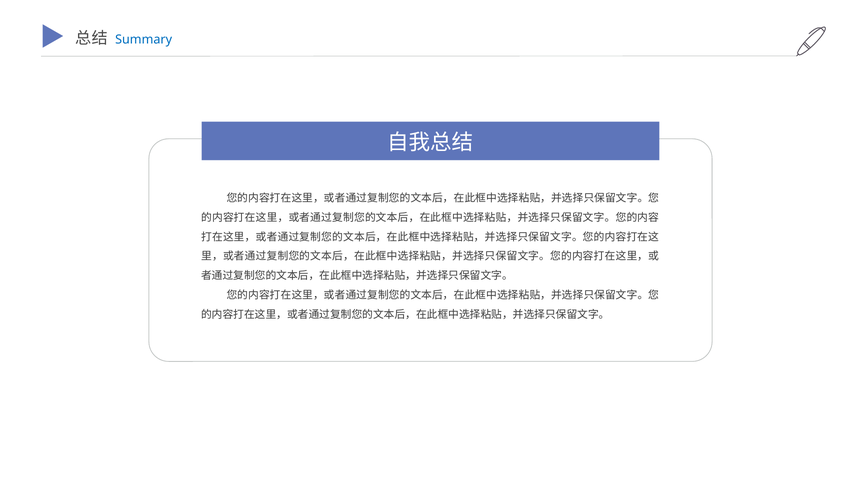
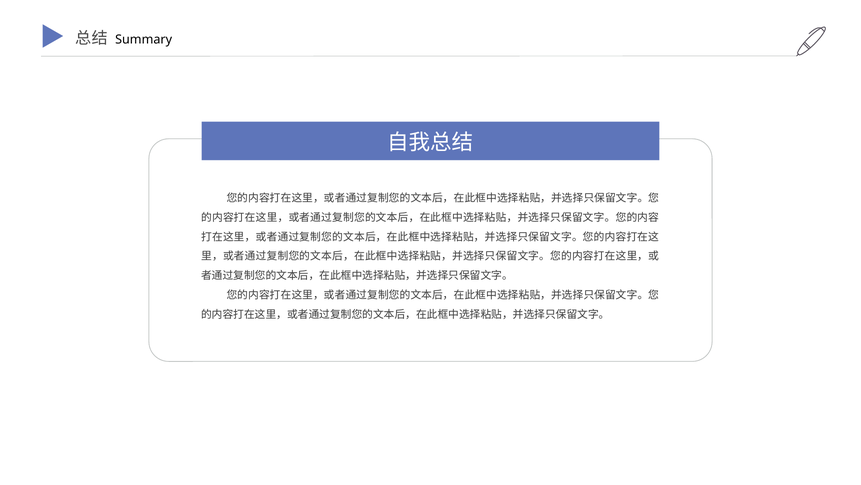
Summary colour: blue -> black (144, 39)
